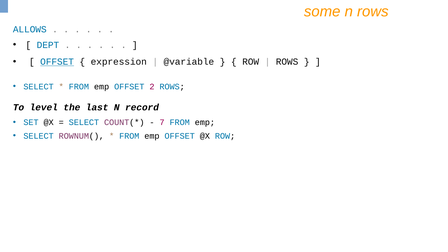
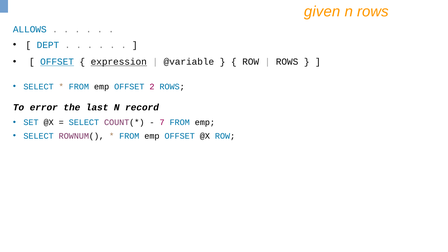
some: some -> given (322, 12)
expression underline: none -> present (119, 62)
level: level -> error (44, 107)
